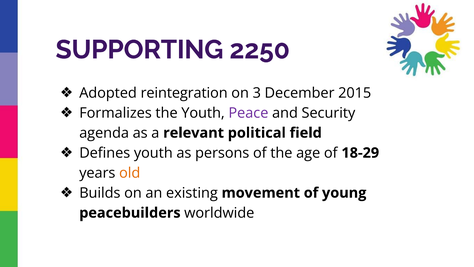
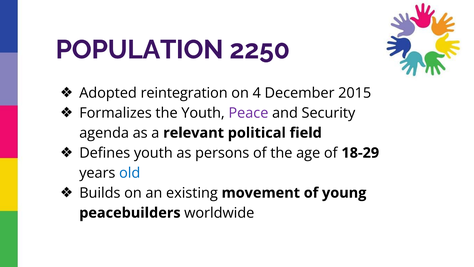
SUPPORTING: SUPPORTING -> POPULATION (139, 50)
3: 3 -> 4 (257, 93)
old colour: orange -> blue (130, 173)
